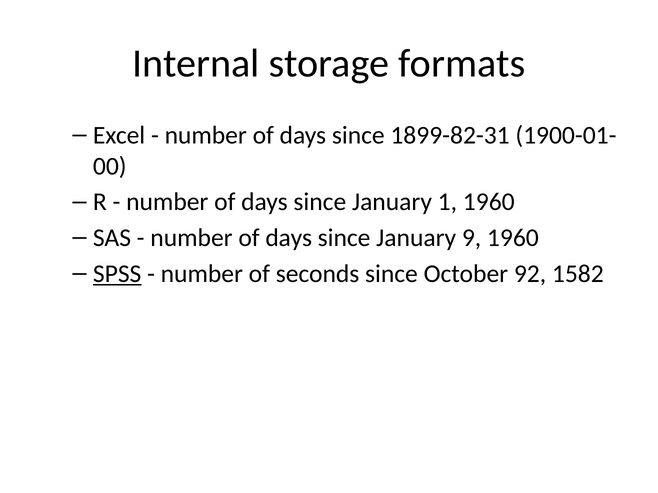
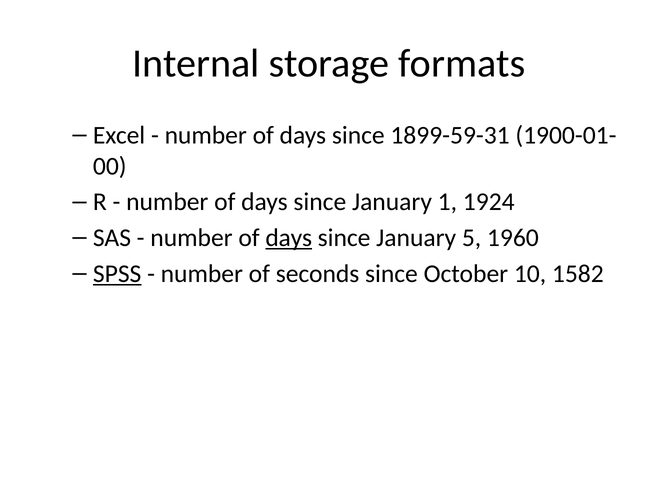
1899-82-31: 1899-82-31 -> 1899-59-31 (450, 136)
1 1960: 1960 -> 1924 (489, 202)
days underline: none -> present (289, 238)
9: 9 -> 5 (472, 238)
92: 92 -> 10 (530, 274)
